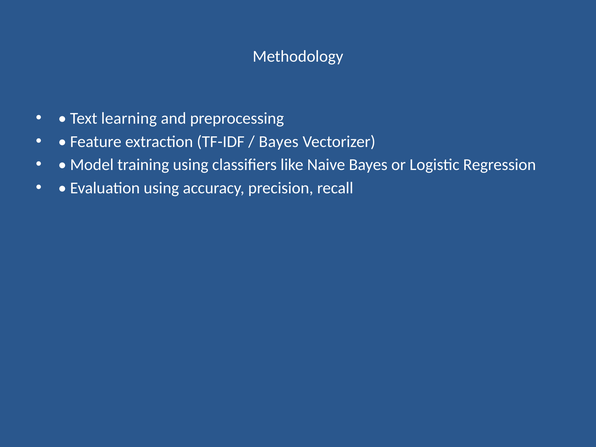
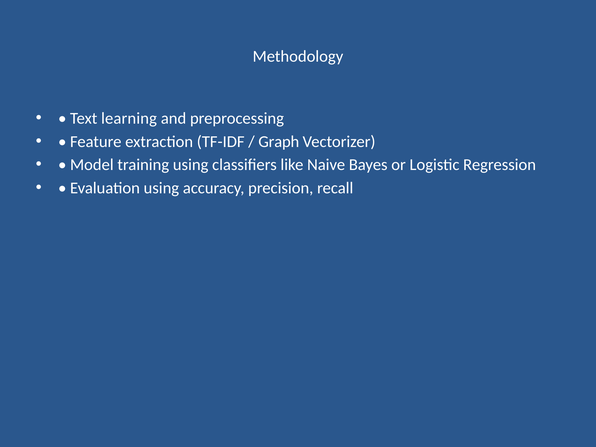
Bayes: Bayes -> Graph (279, 142)
